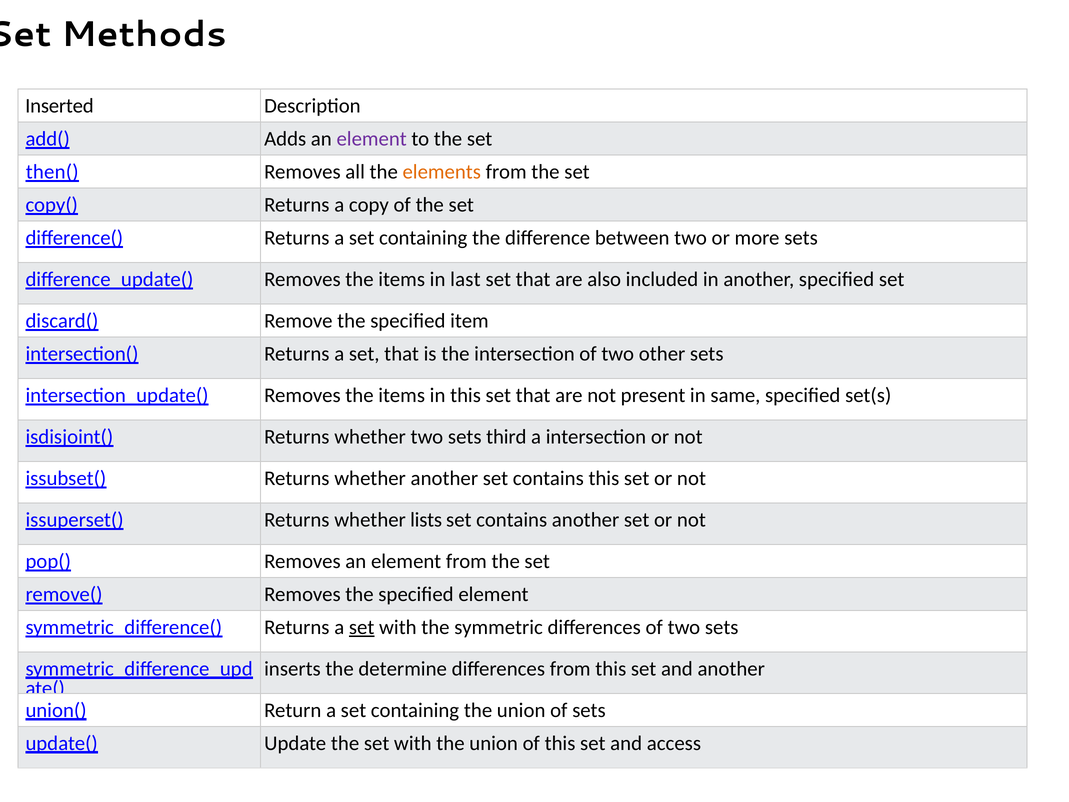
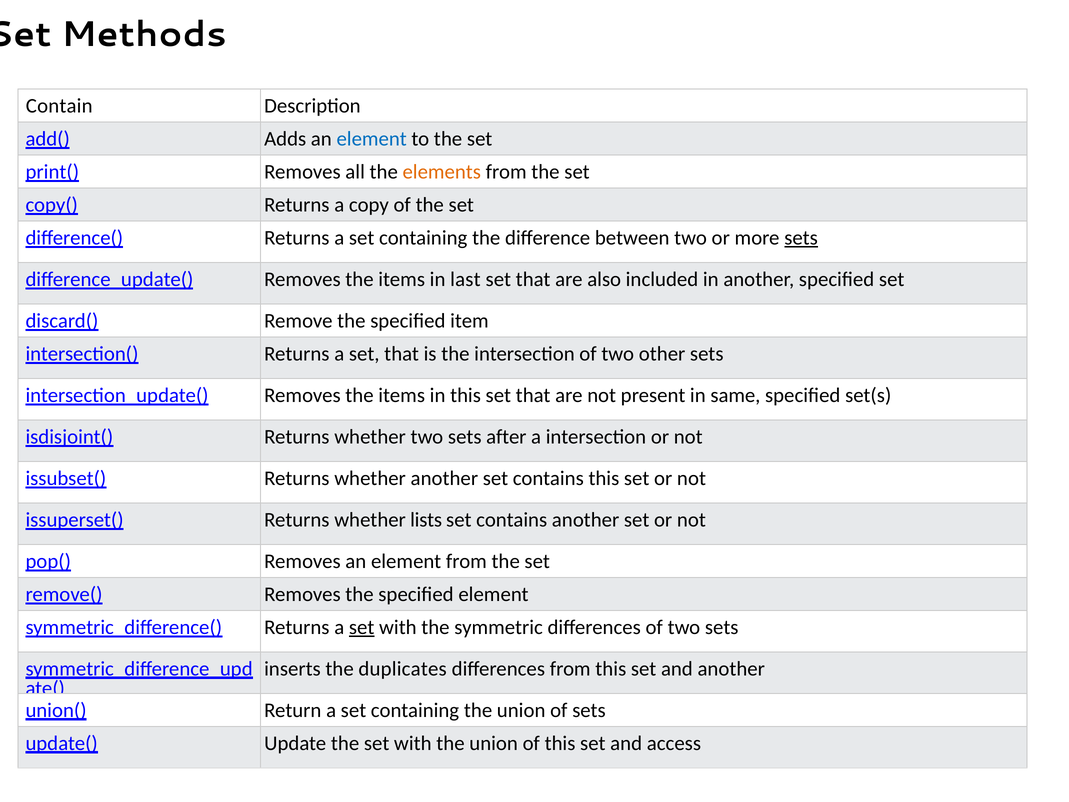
Inserted: Inserted -> Contain (59, 106)
element colour: purple -> blue (372, 139)
then(: then( -> print( (52, 172)
sets underline: none -> present (801, 238)
third: third -> after (506, 437)
determine: determine -> duplicates (403, 668)
